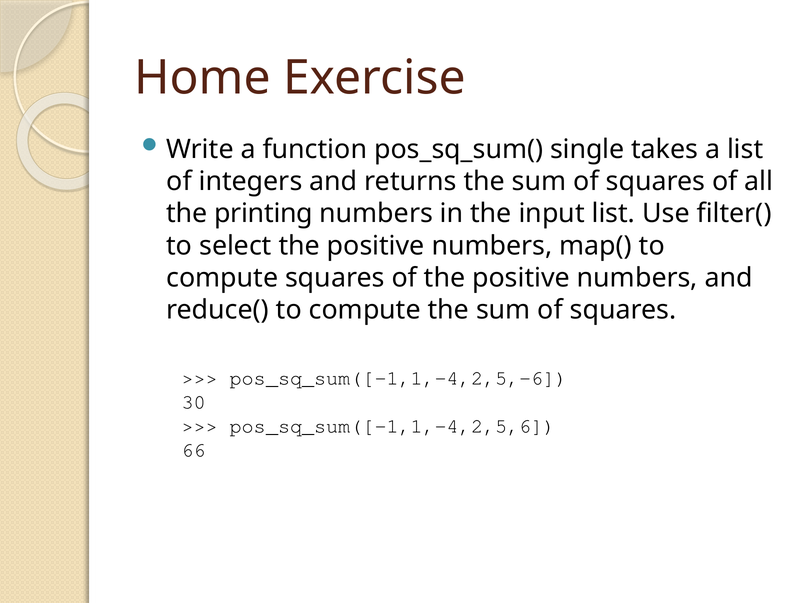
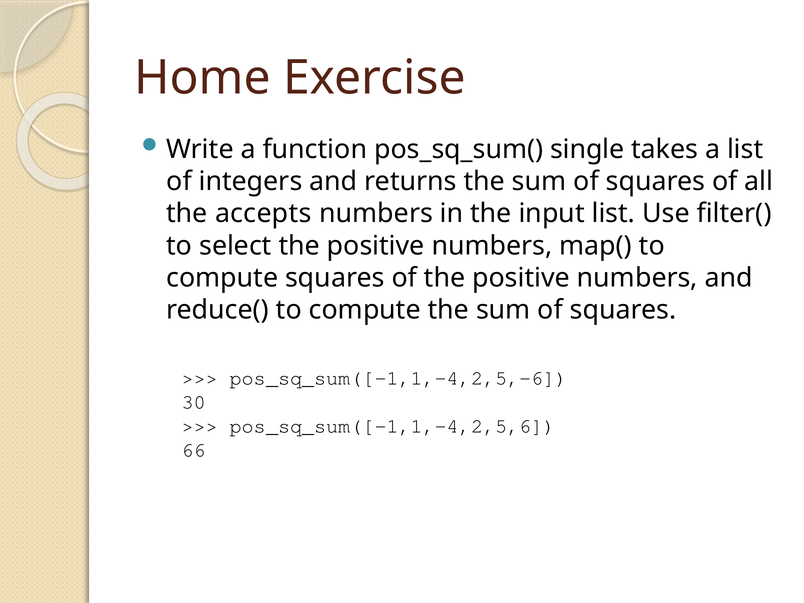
printing: printing -> accepts (263, 214)
